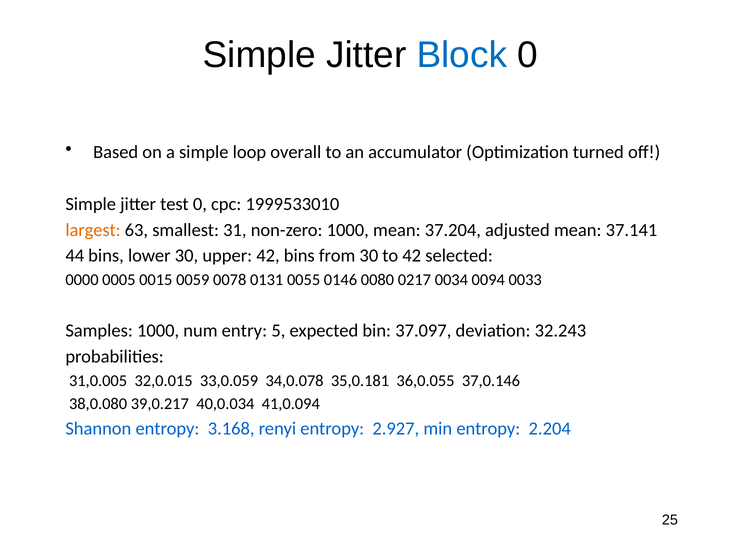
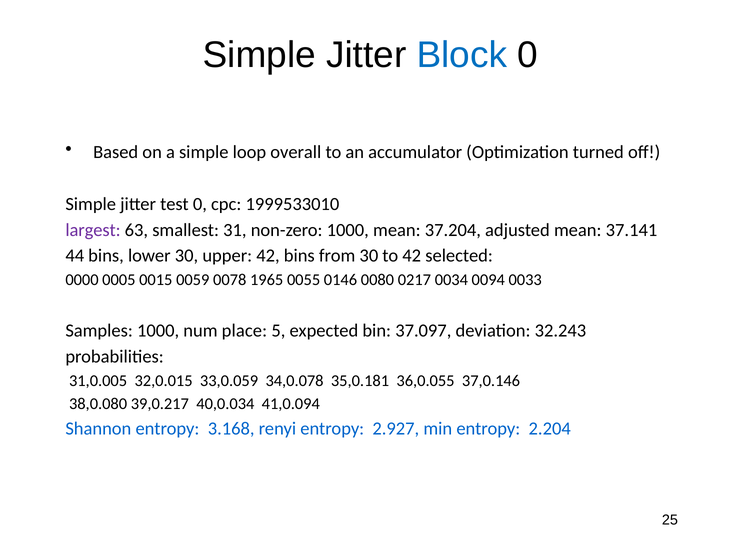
largest colour: orange -> purple (93, 230)
0131: 0131 -> 1965 (267, 280)
entry: entry -> place (244, 331)
